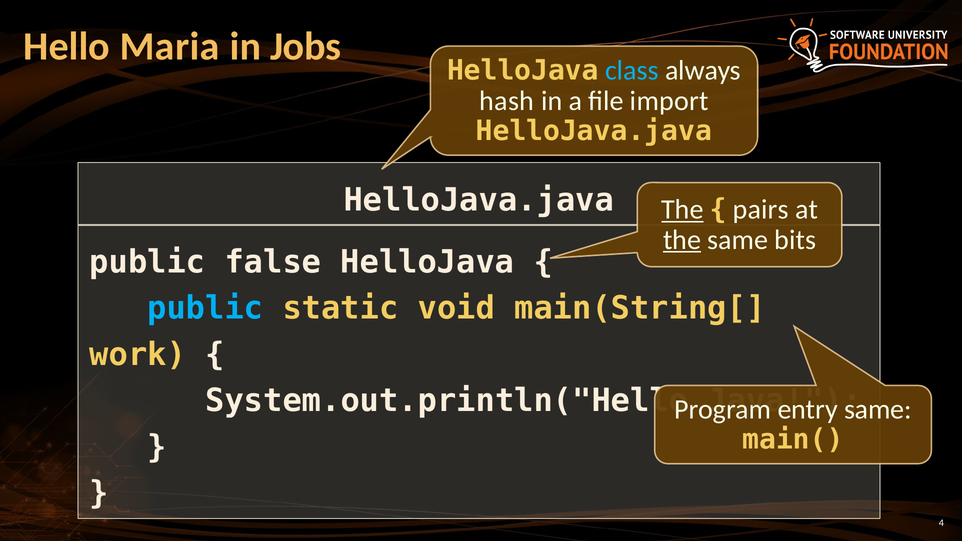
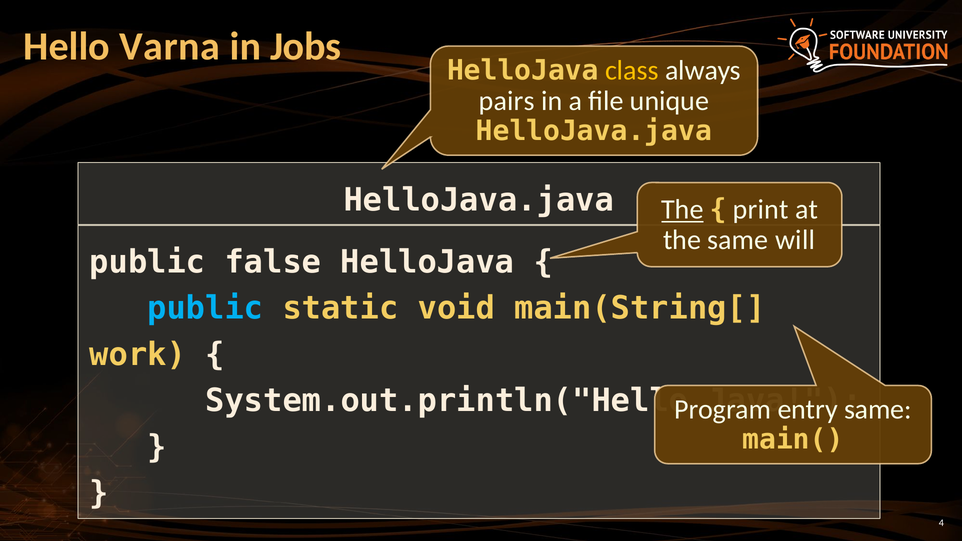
Maria: Maria -> Varna (170, 47)
class colour: light blue -> yellow (632, 71)
hash: hash -> pairs (507, 101)
import: import -> unique (669, 101)
pairs: pairs -> print (761, 210)
the underline: present -> none (682, 240)
bits: bits -> will (795, 240)
